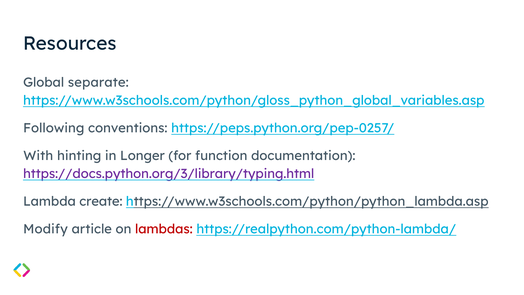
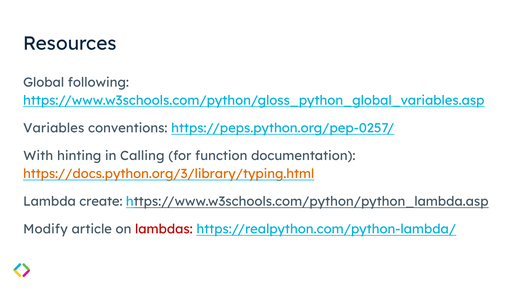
separate: separate -> following (98, 82)
Following: Following -> Variables (54, 128)
Longer: Longer -> Calling (142, 156)
https://docs.python.org/3/library/typing.html colour: purple -> orange (169, 174)
